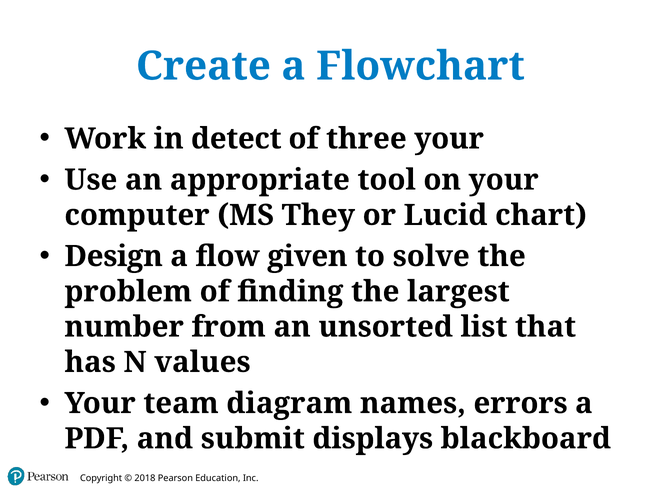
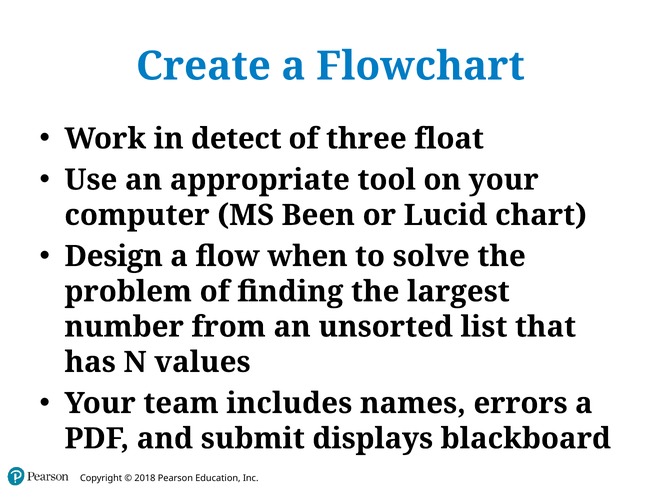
three your: your -> float (449, 139)
They: They -> Been (318, 215)
given: given -> when (308, 256)
diagram: diagram -> includes (289, 403)
